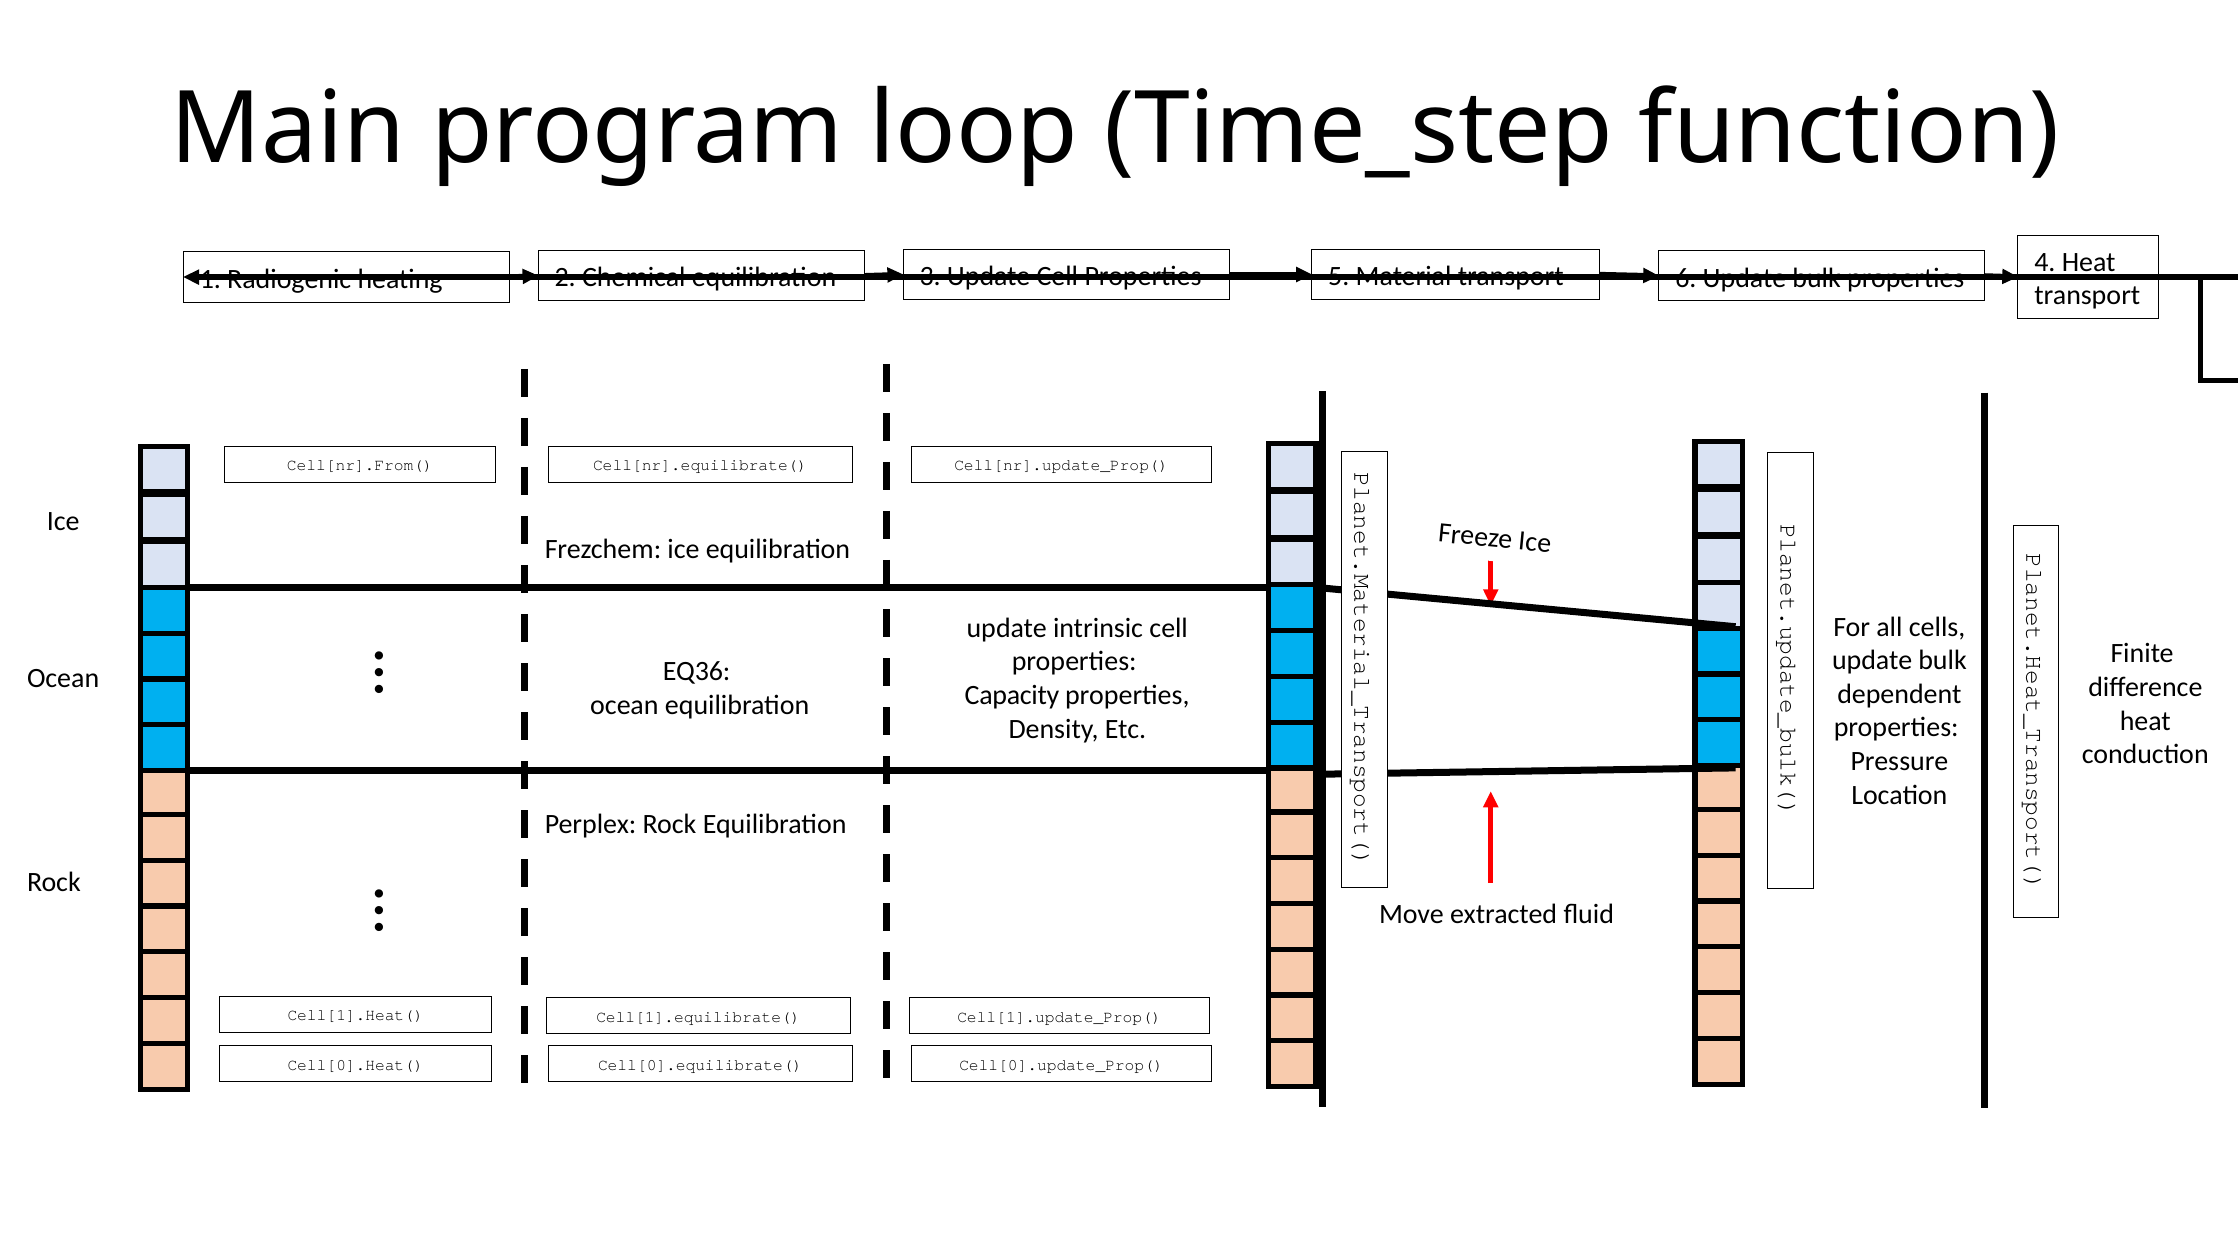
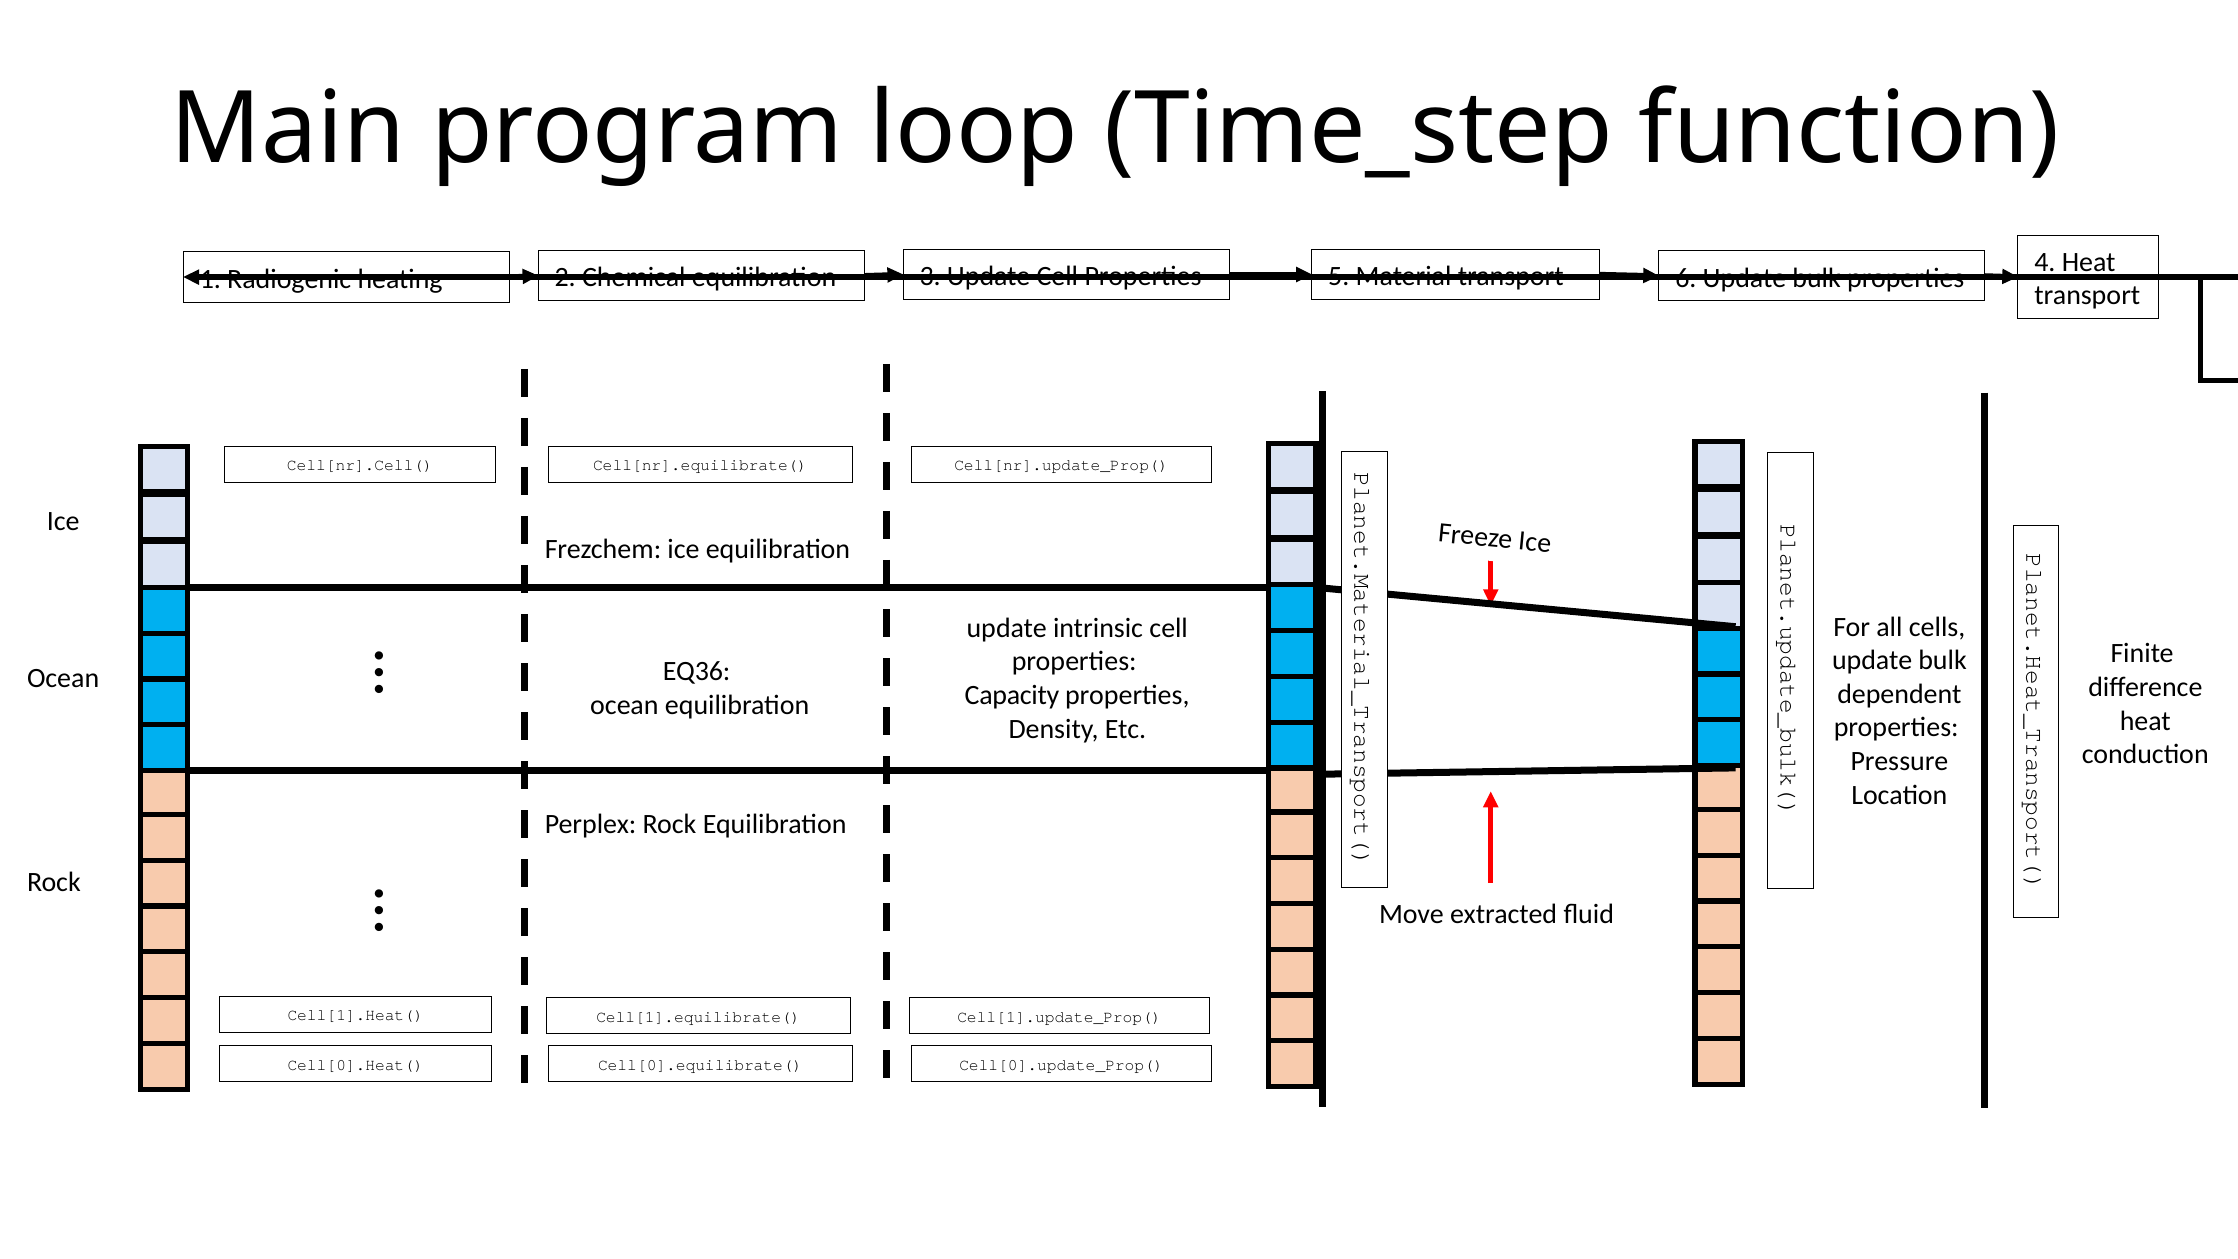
Cell[nr].From(: Cell[nr].From( -> Cell[nr].Cell( (360, 465)
